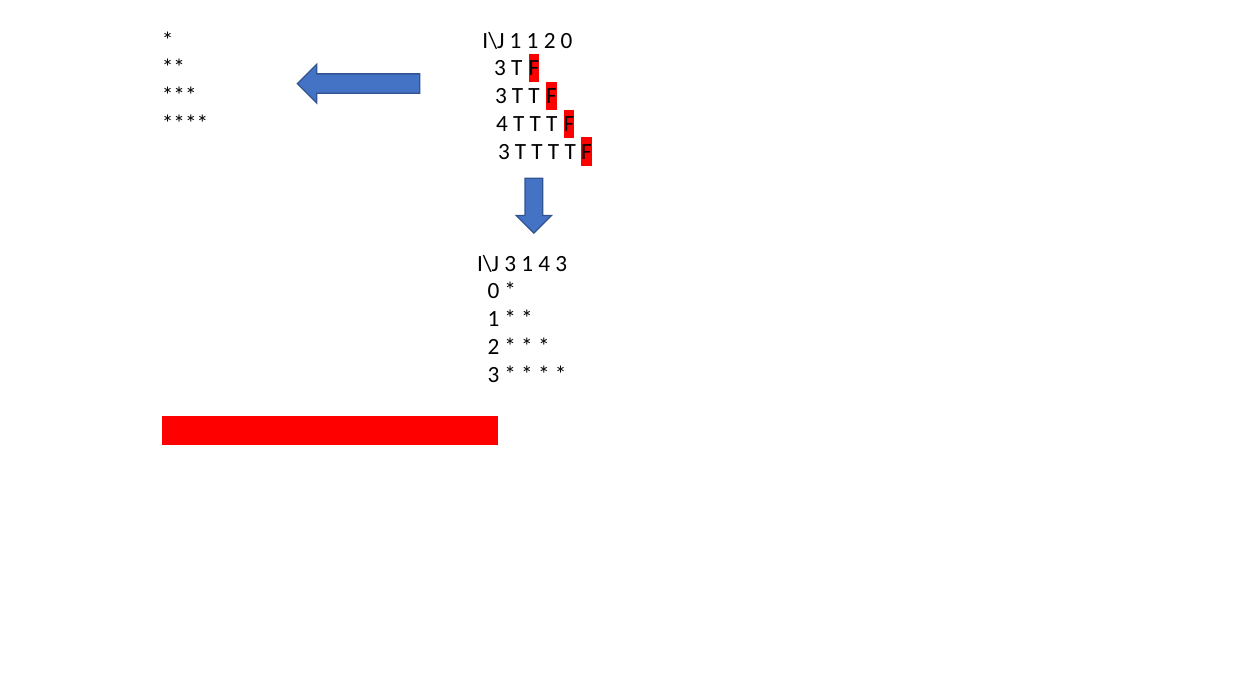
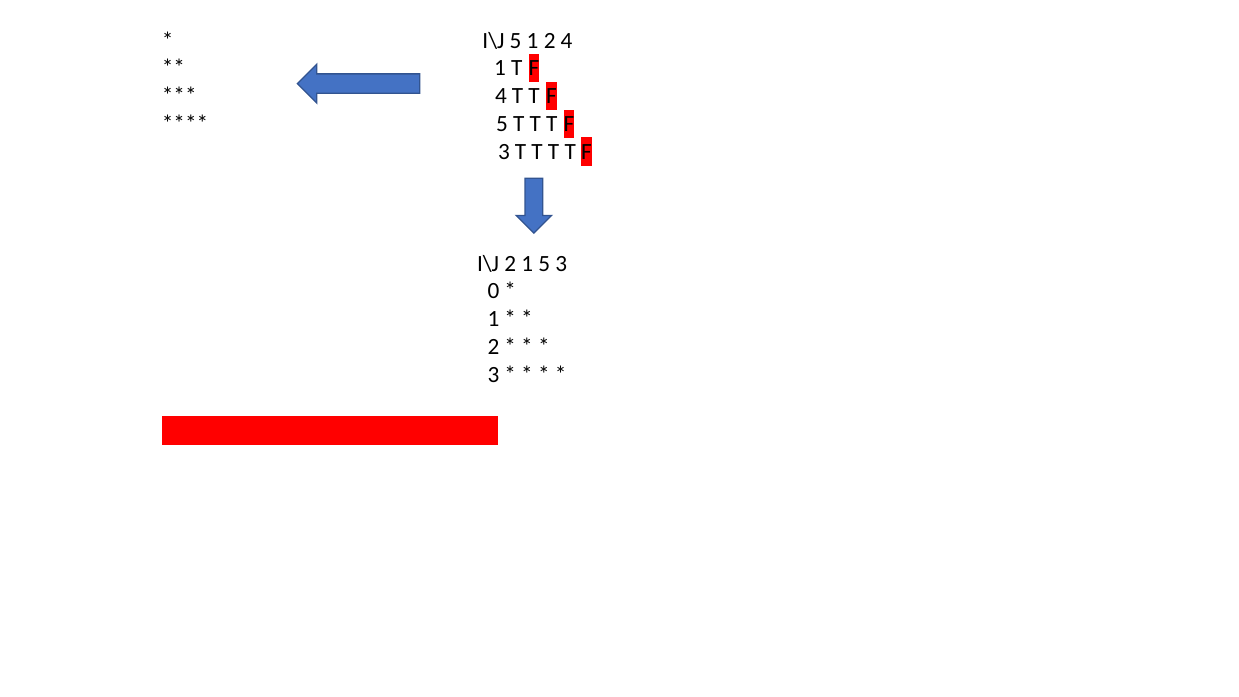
I\J 1: 1 -> 5 (516, 40)
2 0: 0 -> 4 (567, 40)
3: 3 -> 1 (500, 68)
3: 3 -> 4 (501, 96)
4: 4 -> 5 (502, 124)
I\J 3: 3 -> 2 (510, 263)
1 4: 4 -> 5 (544, 263)
